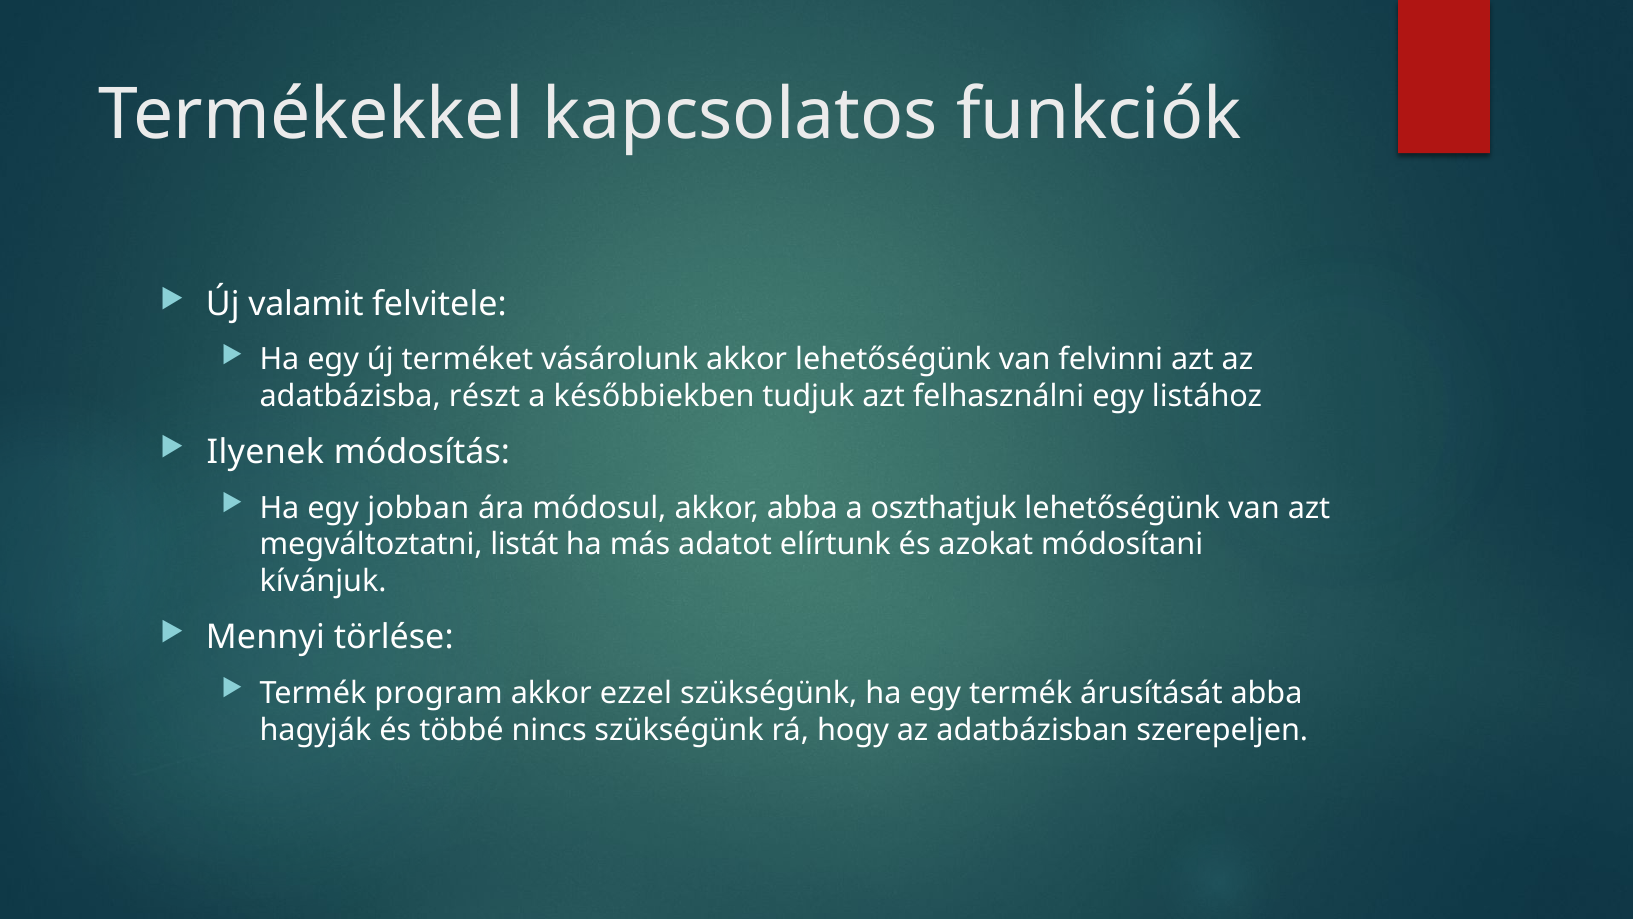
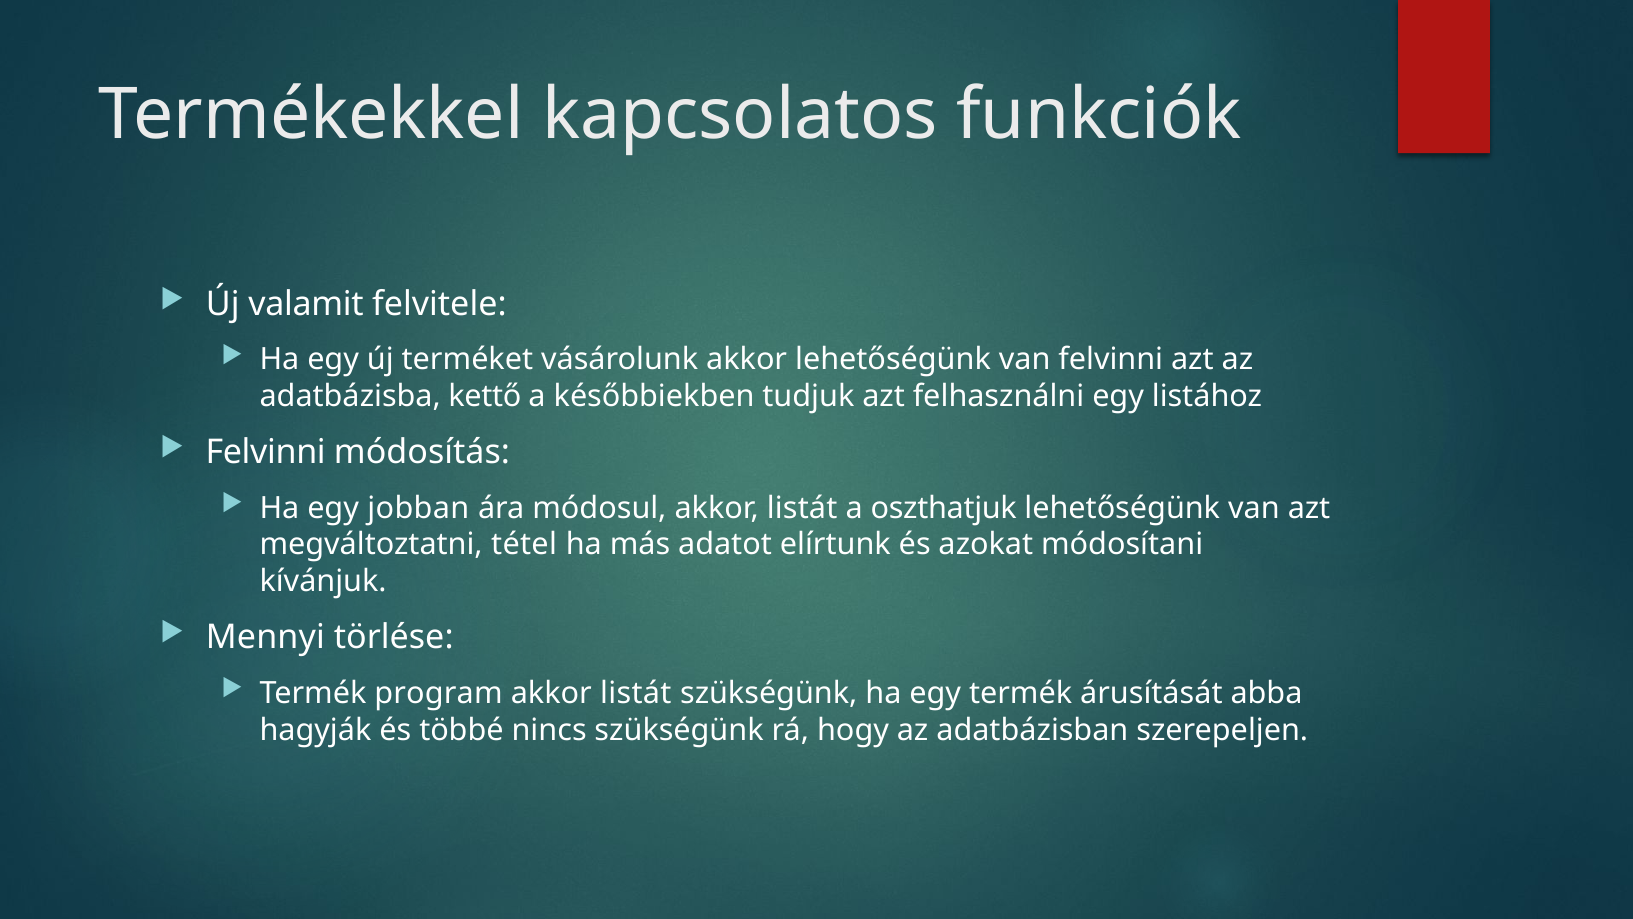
részt: részt -> kettő (485, 396)
Ilyenek: Ilyenek -> Felvinni (266, 452)
módosul akkor abba: abba -> listát (802, 508)
listát: listát -> tétel (524, 545)
ezzel: ezzel -> listát (636, 693)
